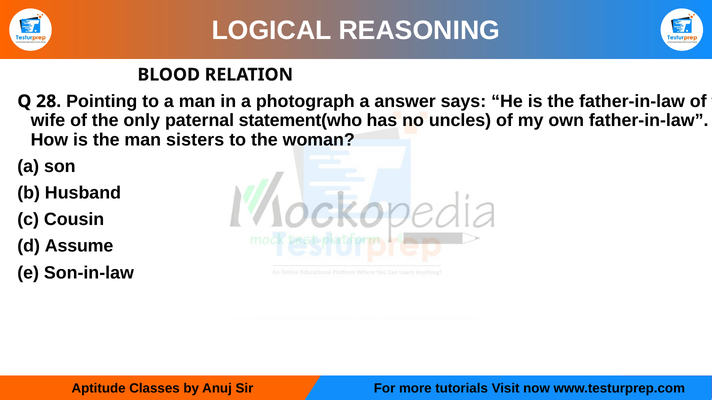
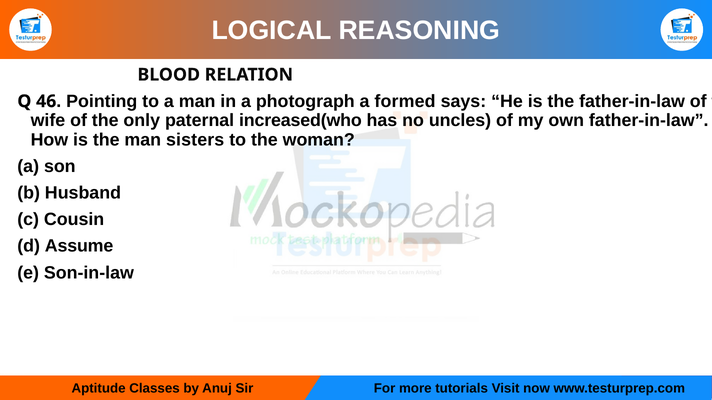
28: 28 -> 46 (46, 101)
answer: answer -> formed (405, 101)
statement(who: statement(who -> increased(who (300, 121)
